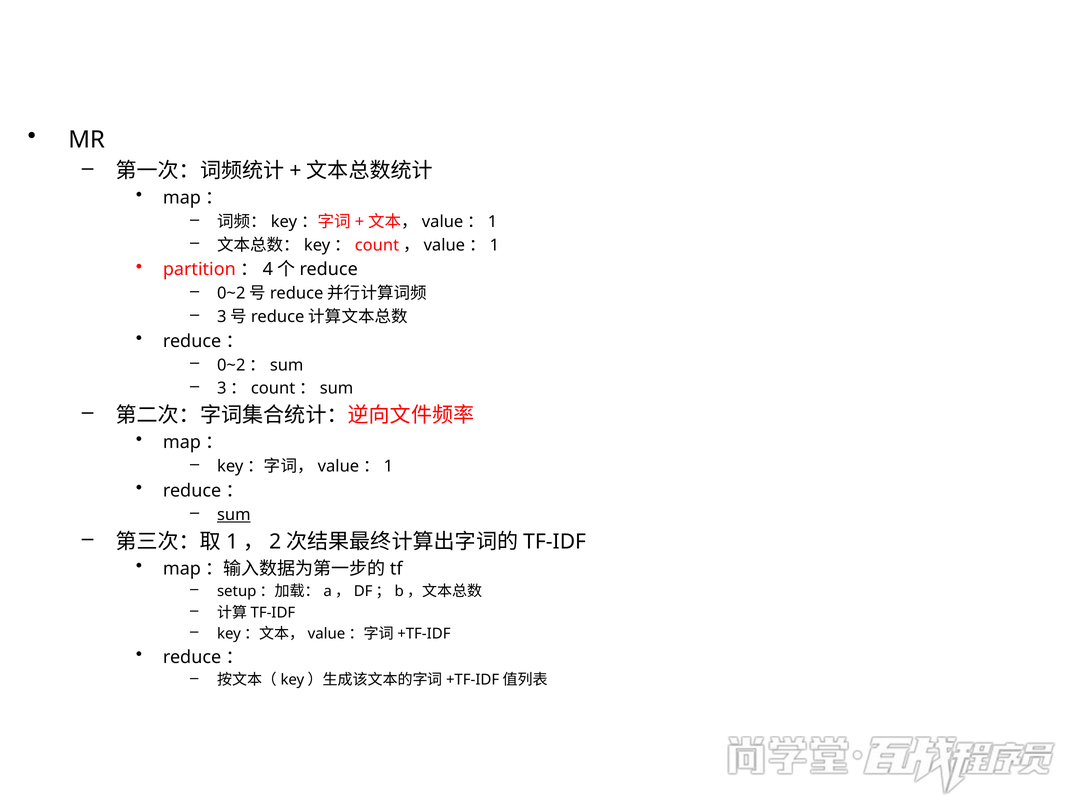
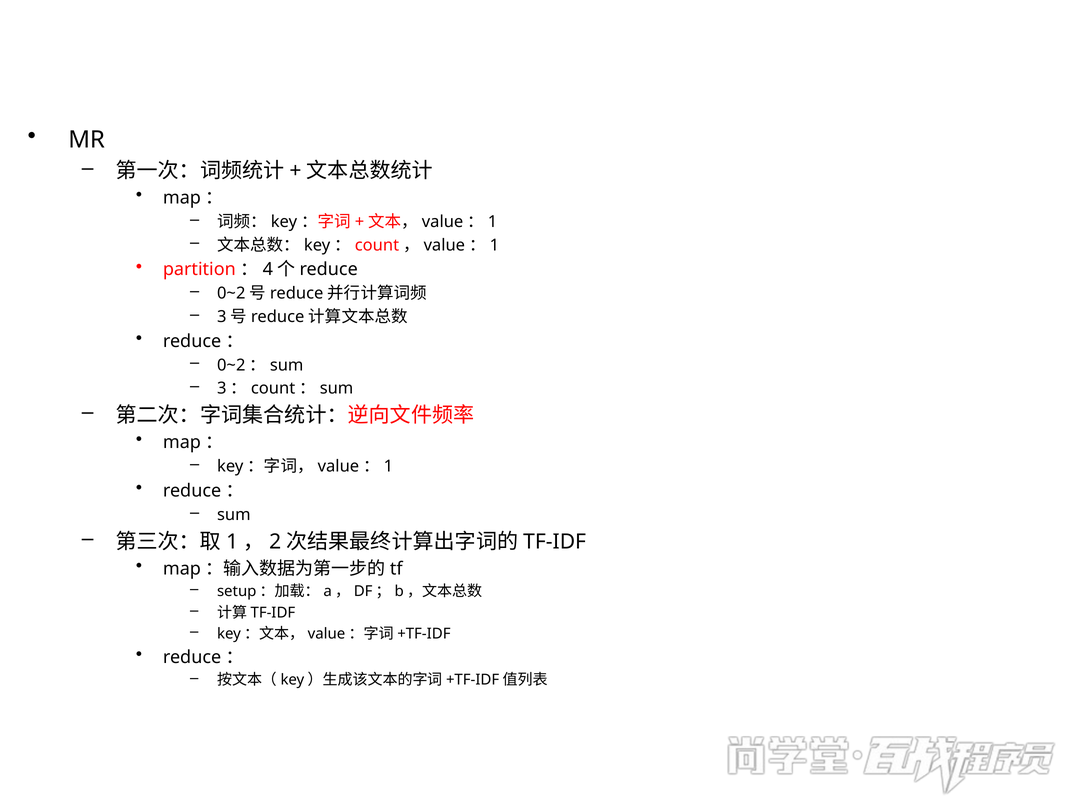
sum underline: present -> none (234, 514)
